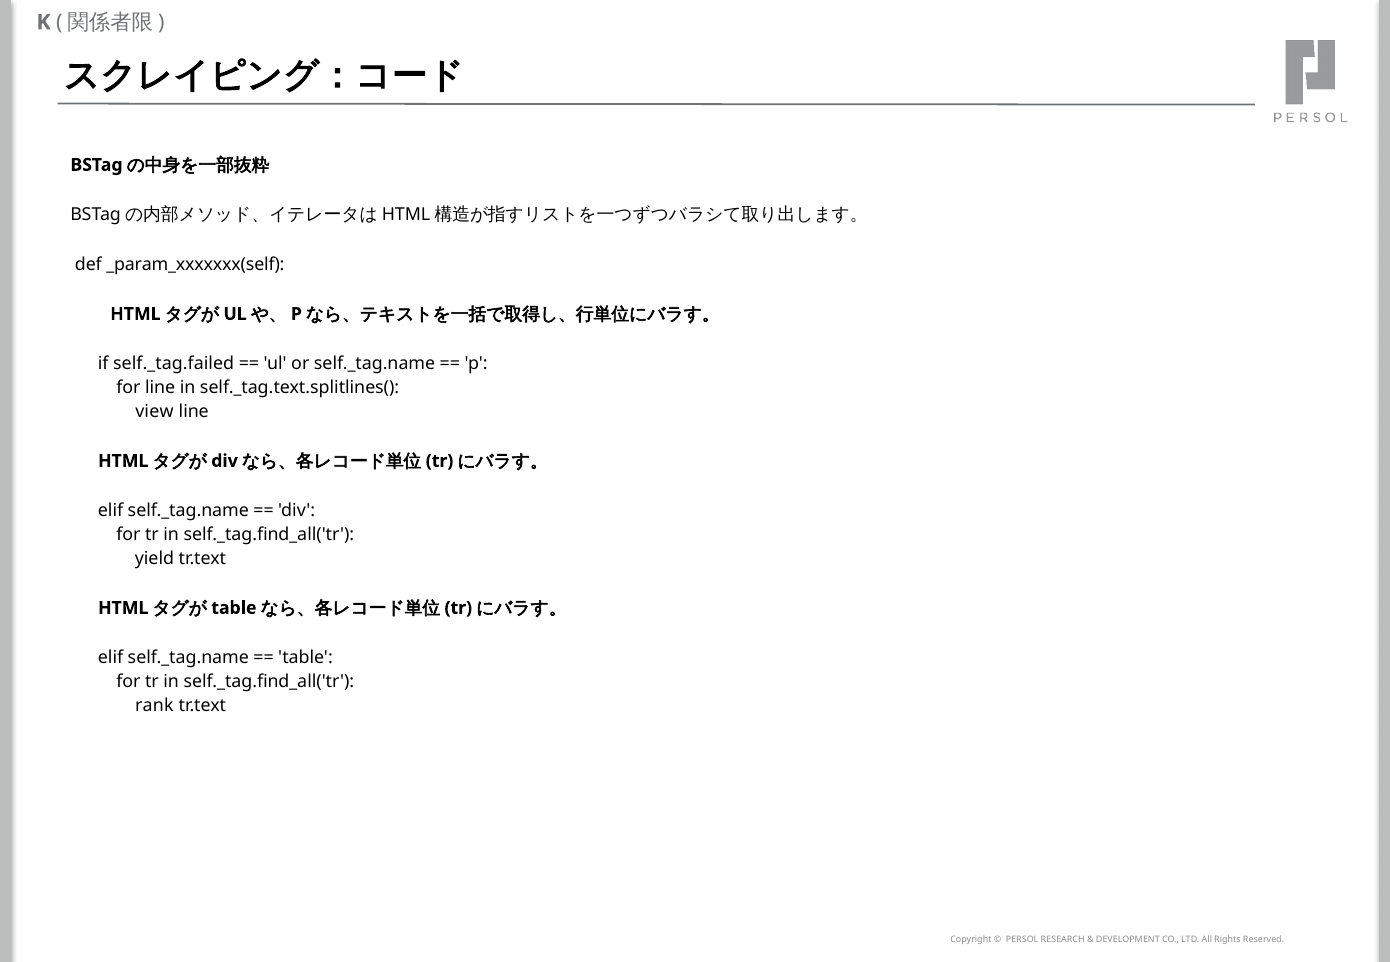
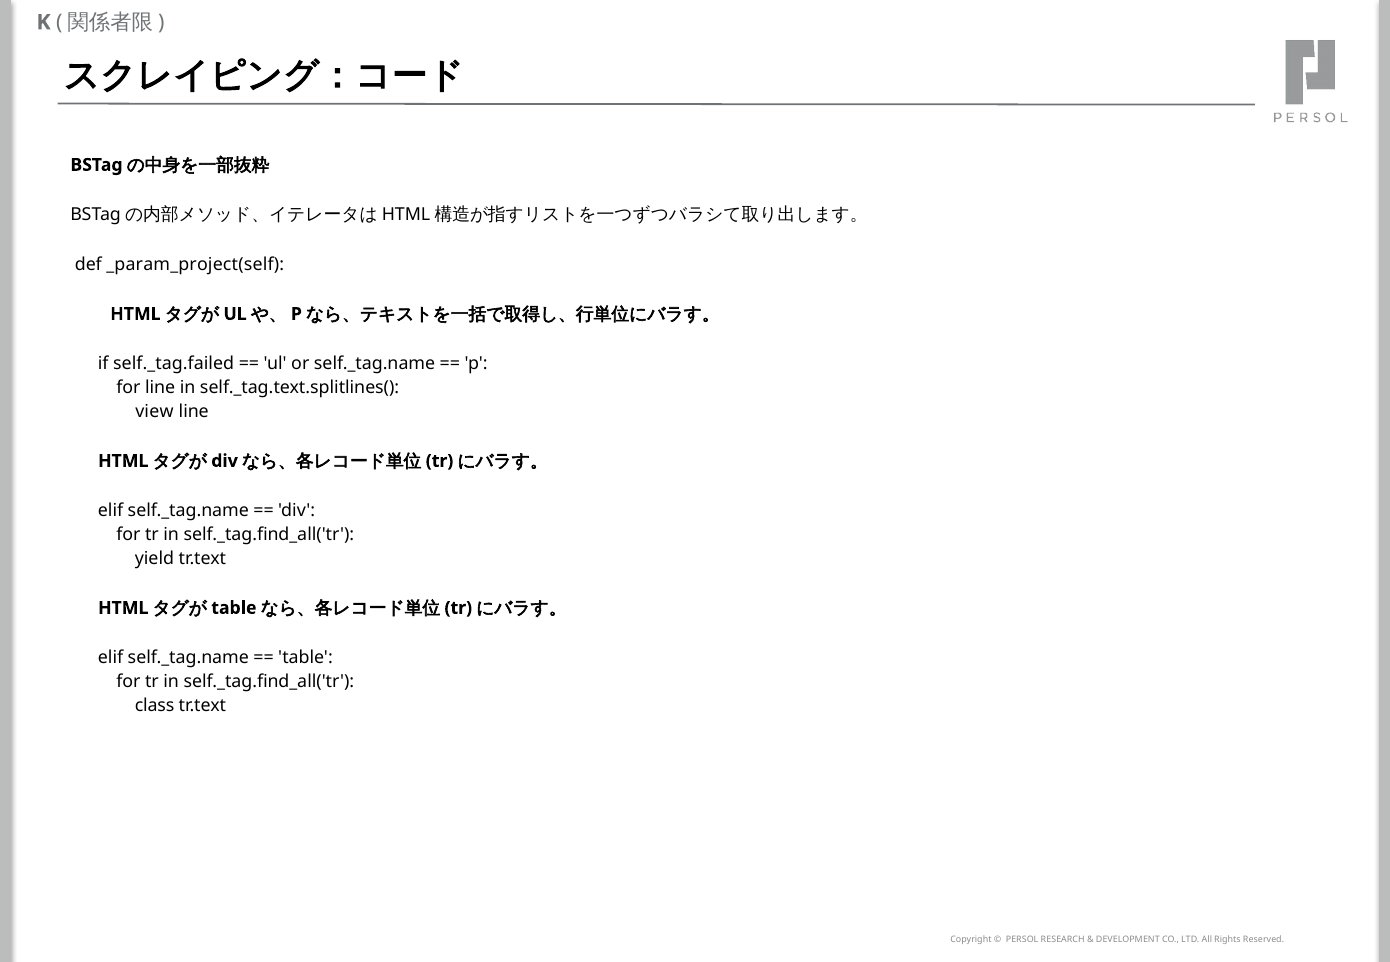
_param_xxxxxxx(self: _param_xxxxxxx(self -> _param_project(self (195, 264)
rank: rank -> class (155, 705)
